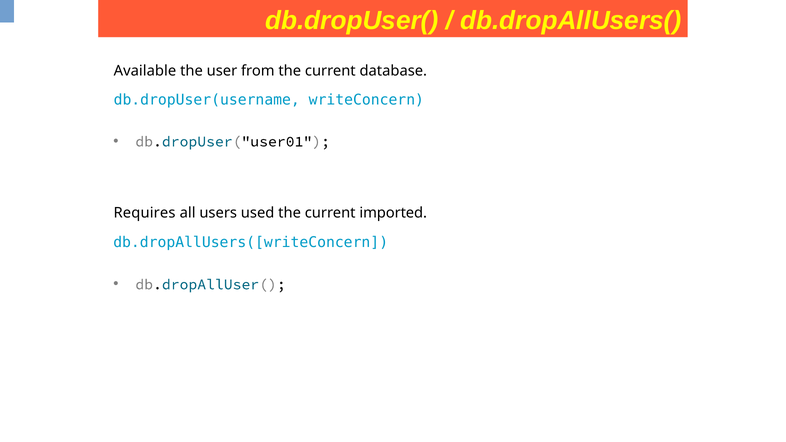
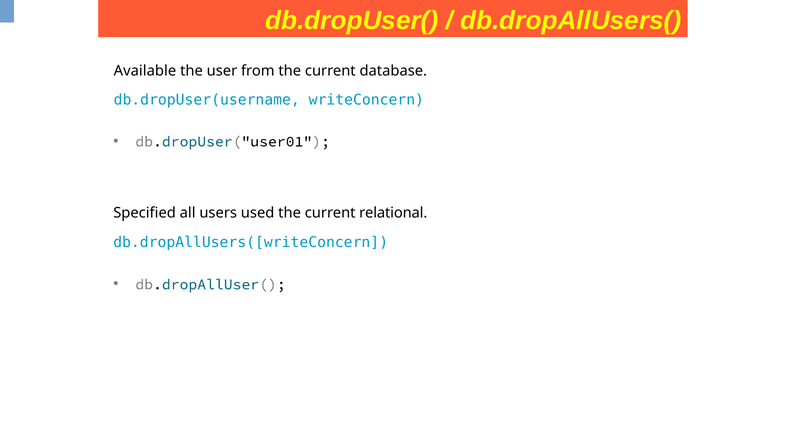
Requires: Requires -> Specified (145, 213)
imported: imported -> relational (393, 213)
